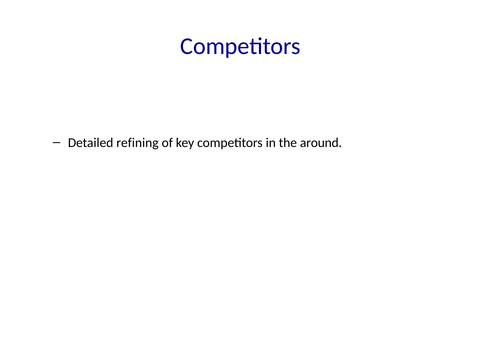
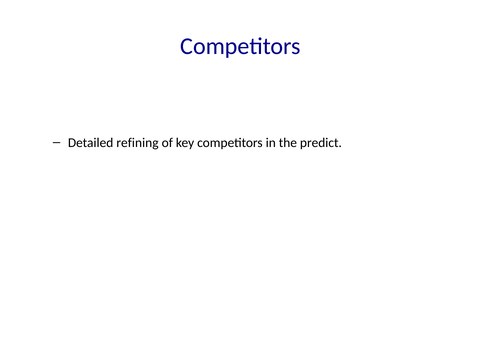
around: around -> predict (321, 143)
